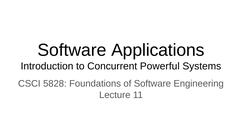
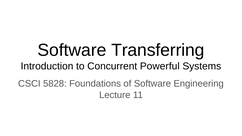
Applications: Applications -> Transferring (158, 50)
